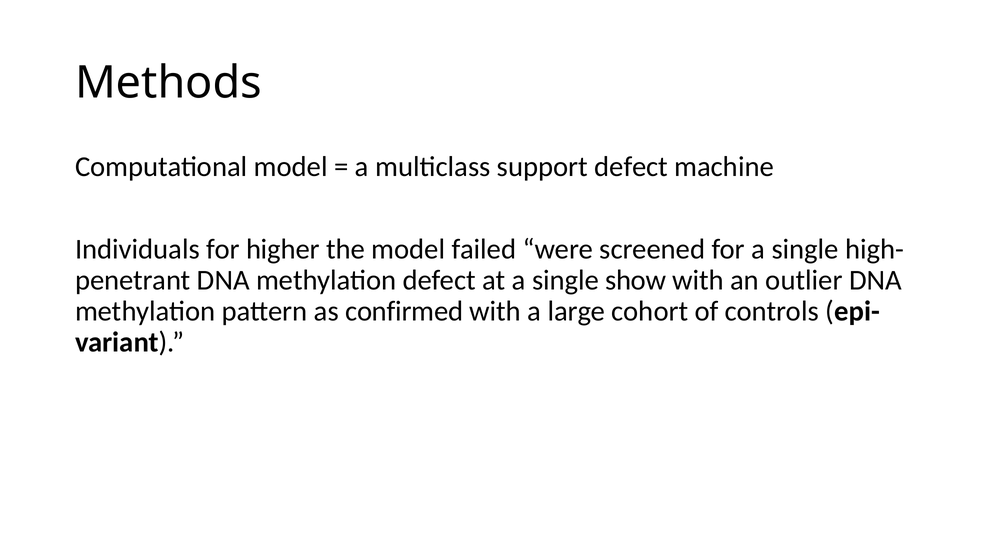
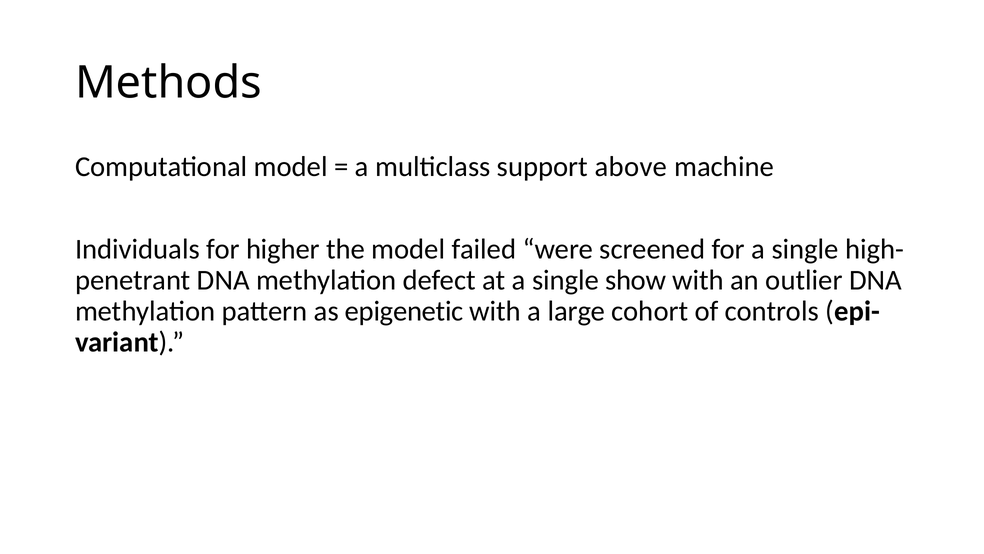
support defect: defect -> above (631, 166)
confirmed: confirmed -> epigenetic (404, 311)
